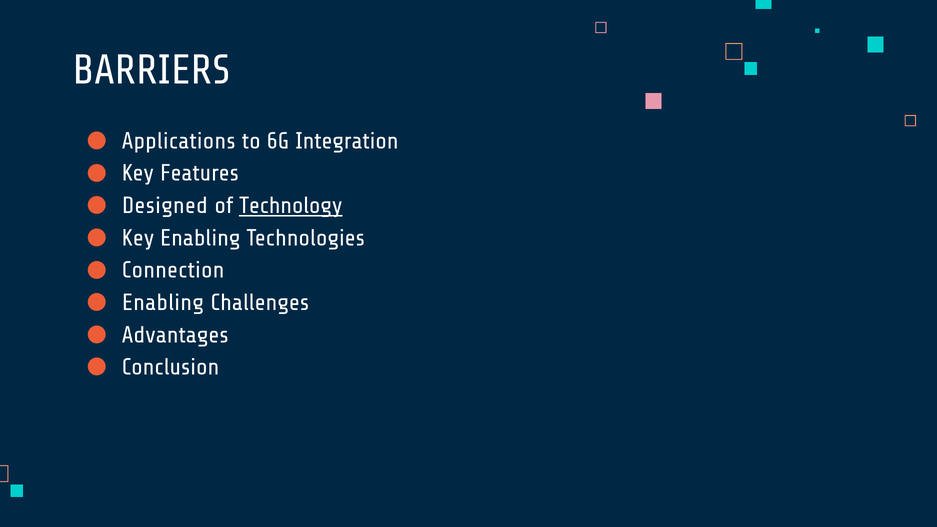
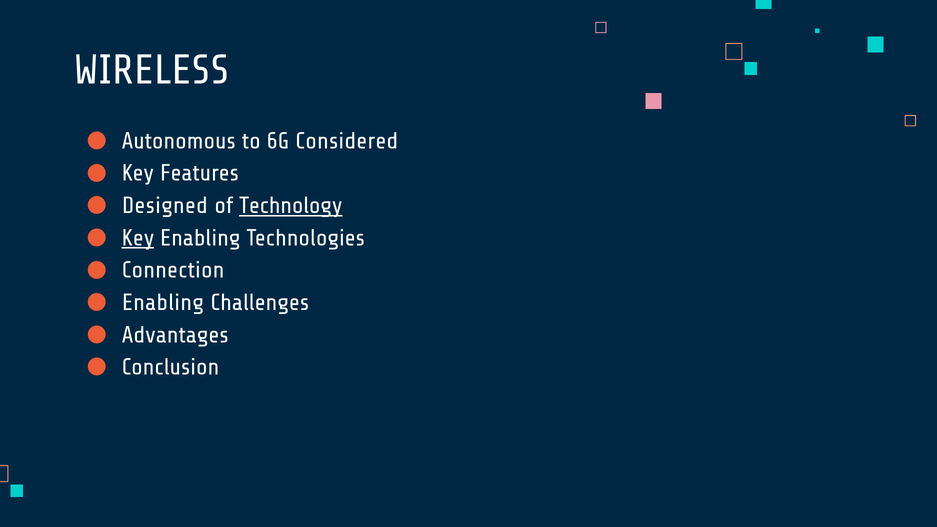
BARRIERS: BARRIERS -> WIRELESS (151, 70)
Applications: Applications -> Autonomous (179, 141)
Integration: Integration -> Considered (347, 141)
Key underline: none -> present (138, 238)
